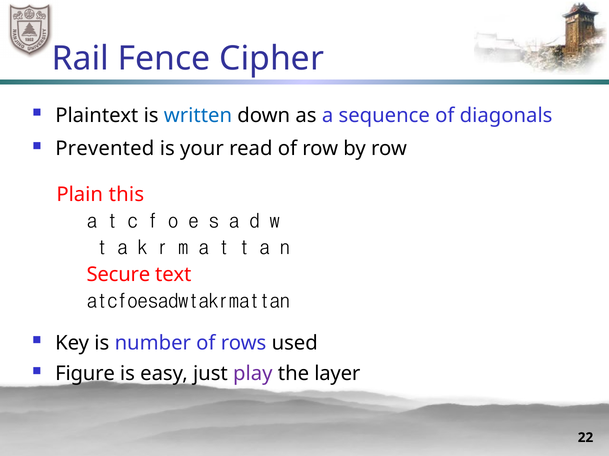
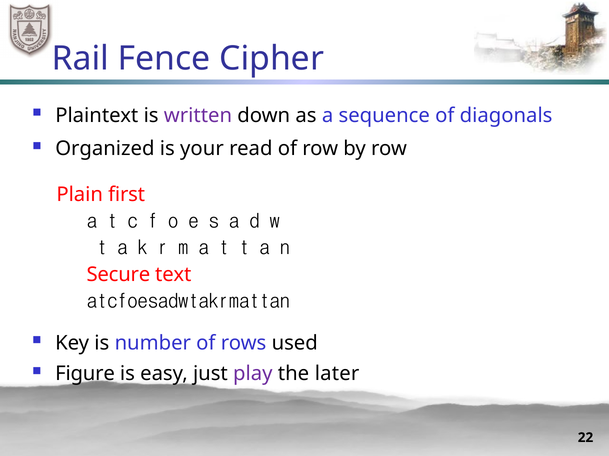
written colour: blue -> purple (198, 116)
Prevented: Prevented -> Organized (105, 149)
this: this -> first (127, 195)
layer: layer -> later (337, 374)
